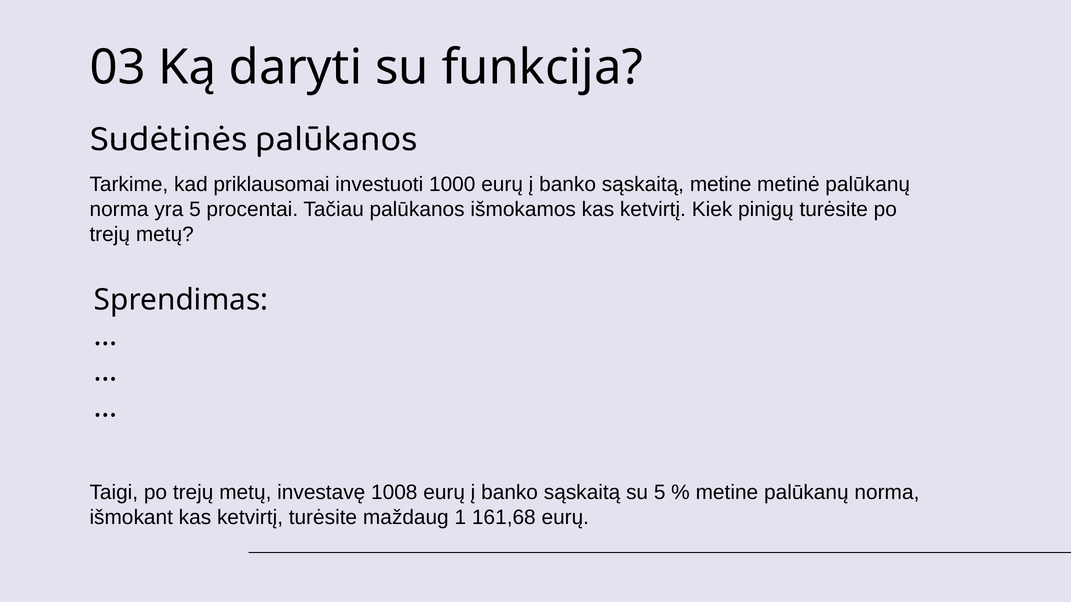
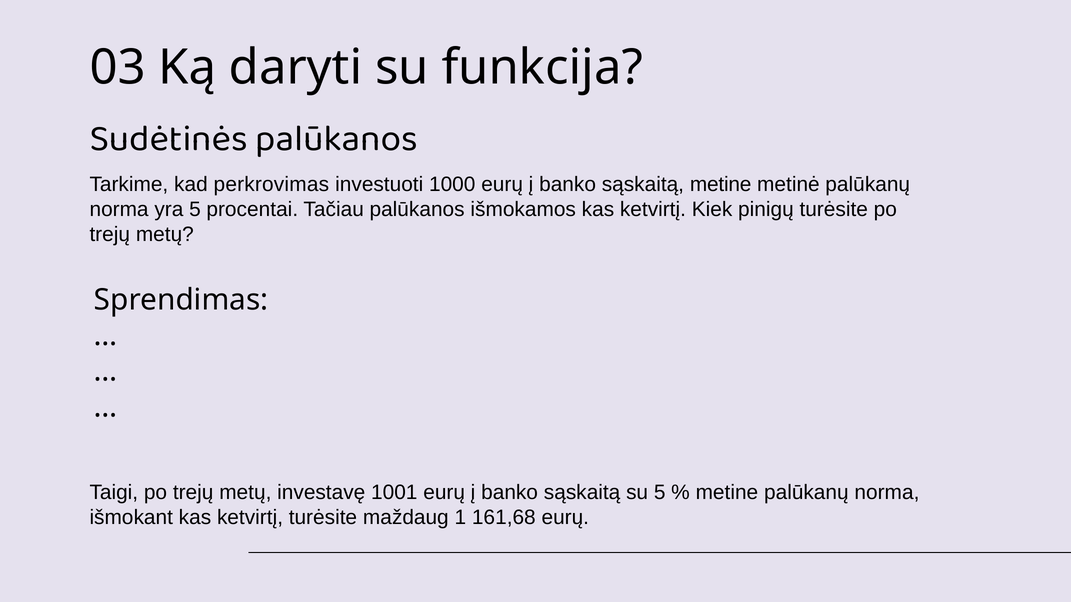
priklausomai: priklausomai -> perkrovimas (271, 185)
1008: 1008 -> 1001 (394, 493)
